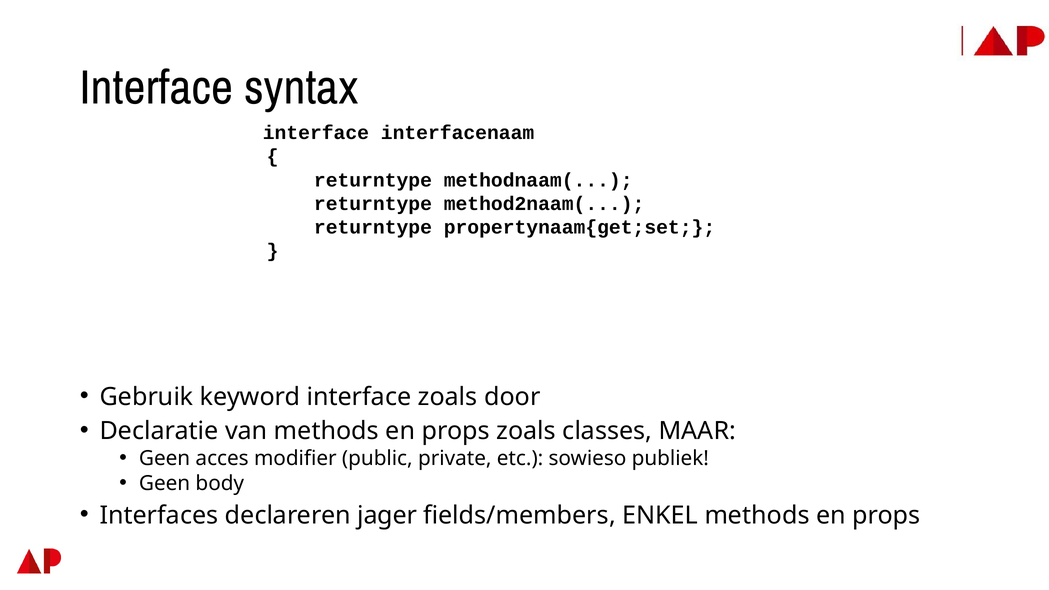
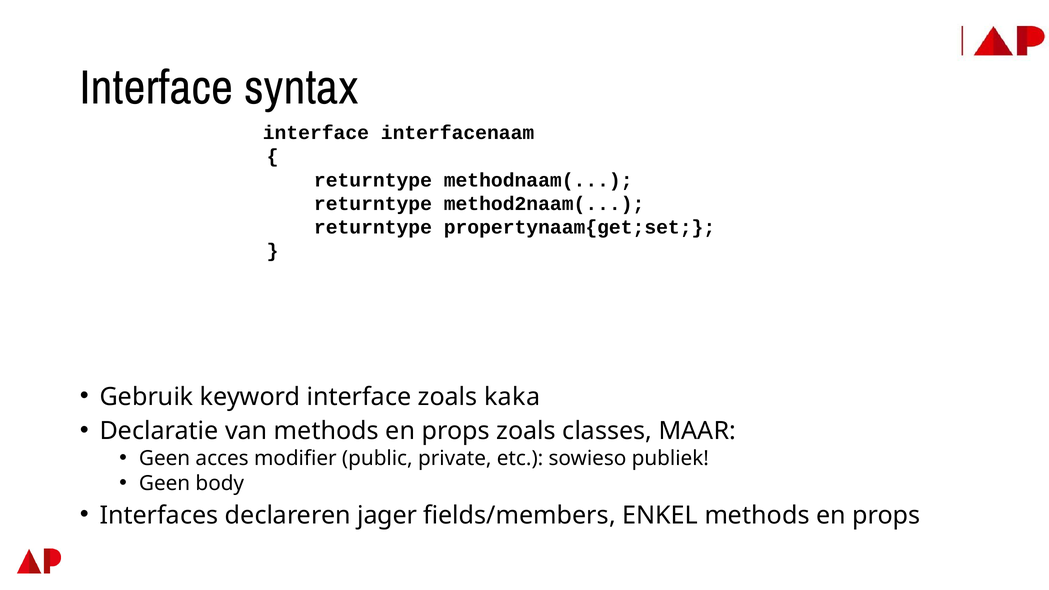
door: door -> kaka (512, 397)
